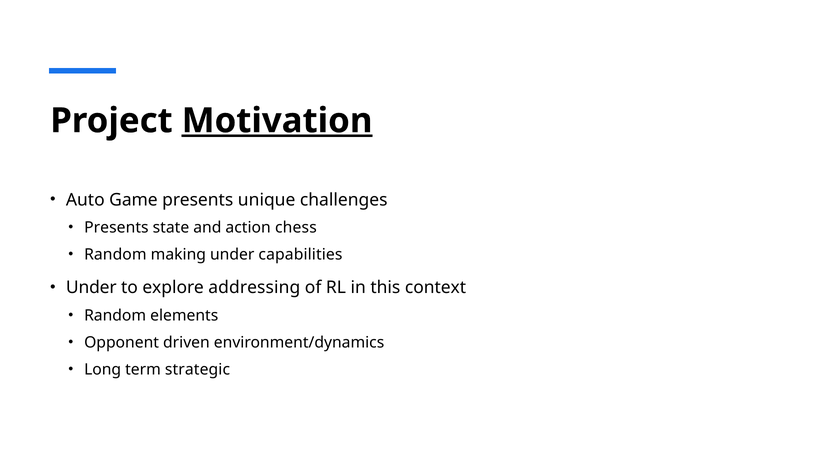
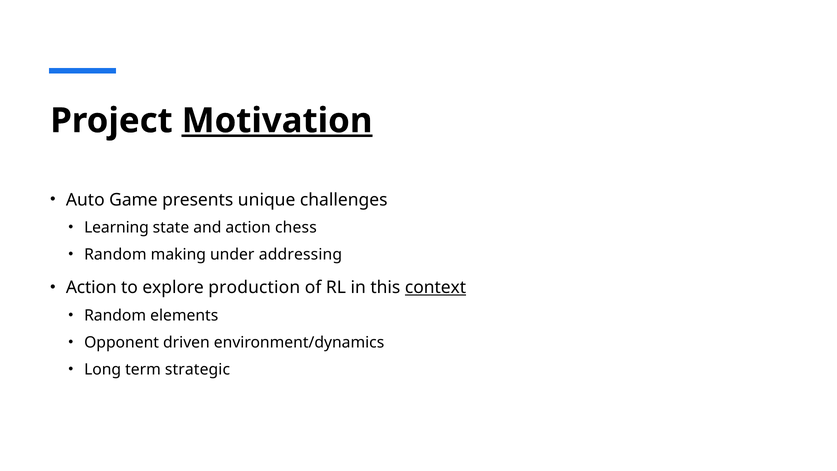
Presents: Presents -> Learning (116, 228)
capabilities: capabilities -> addressing (300, 255)
Under: Under -> Action (91, 288)
addressing: addressing -> production (254, 288)
context underline: none -> present (436, 288)
